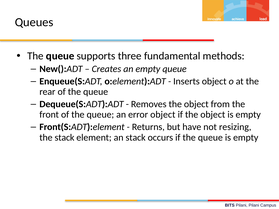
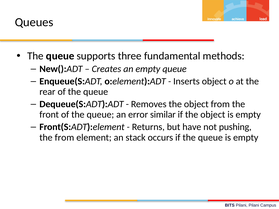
error object: object -> similar (163, 115)
resizing: resizing -> pushing (235, 127)
the stack: stack -> from (64, 138)
